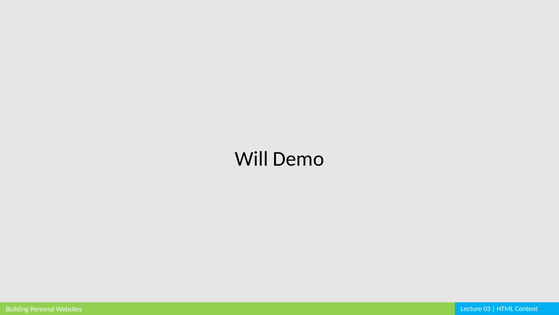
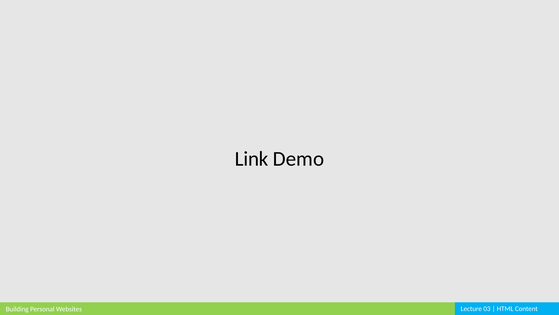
Will: Will -> Link (252, 158)
